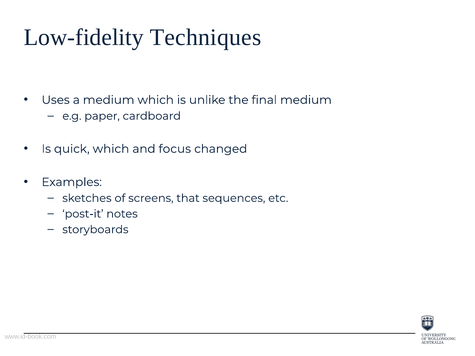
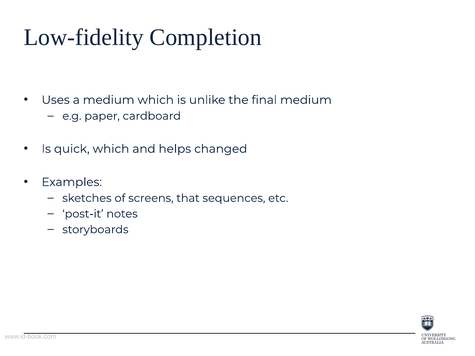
Techniques: Techniques -> Completion (206, 37)
focus: focus -> helps (175, 149)
